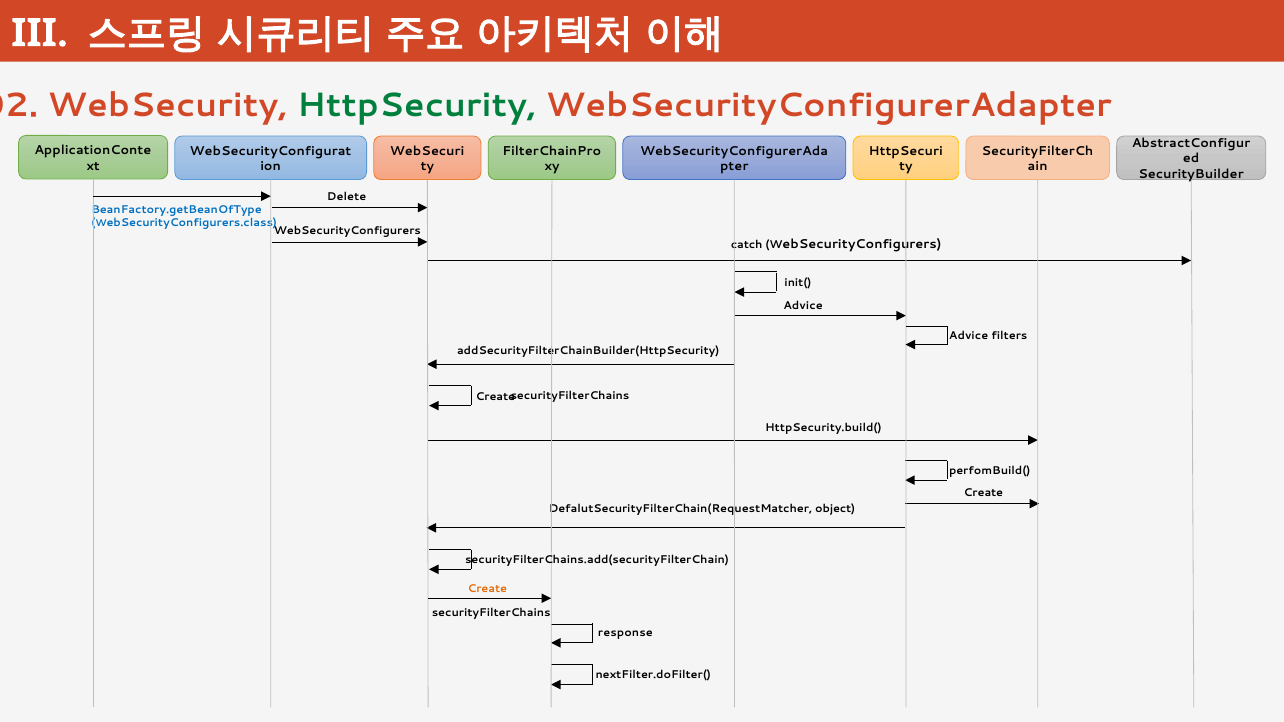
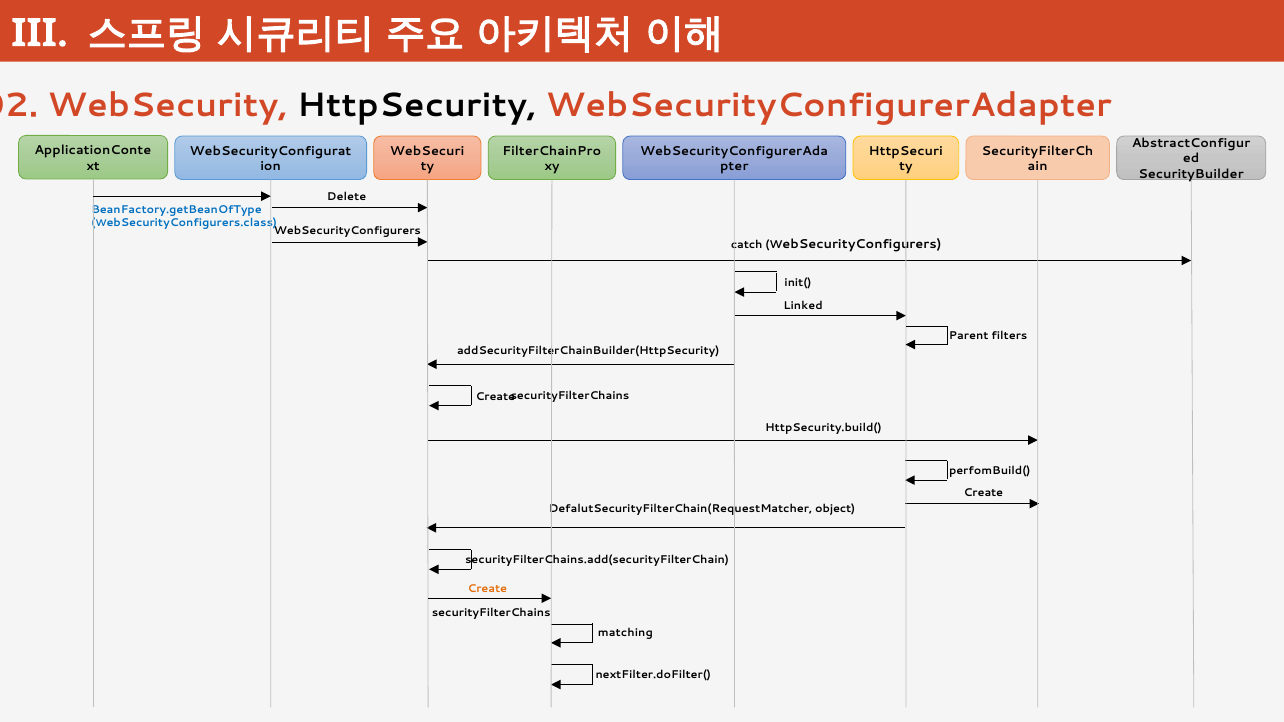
HttpSecurity colour: green -> black (417, 105)
Advice: Advice -> Linked (803, 306)
Advice: Advice -> Parent (969, 336)
response: response -> matching (625, 634)
